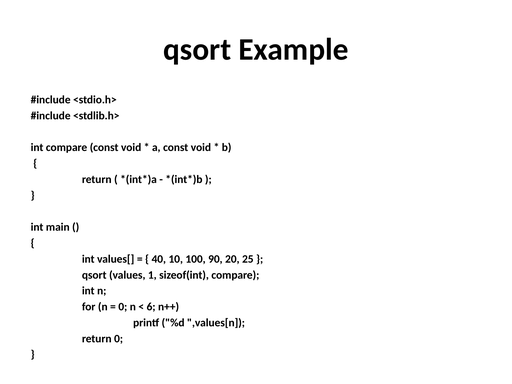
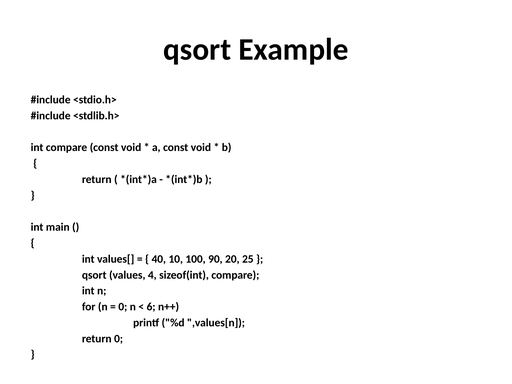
1: 1 -> 4 (152, 275)
